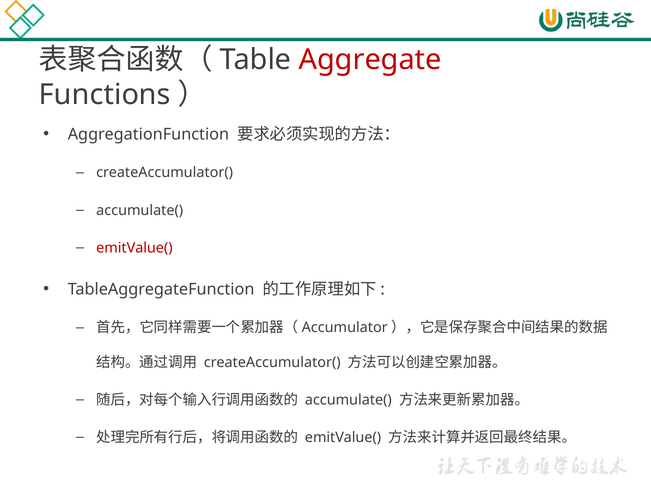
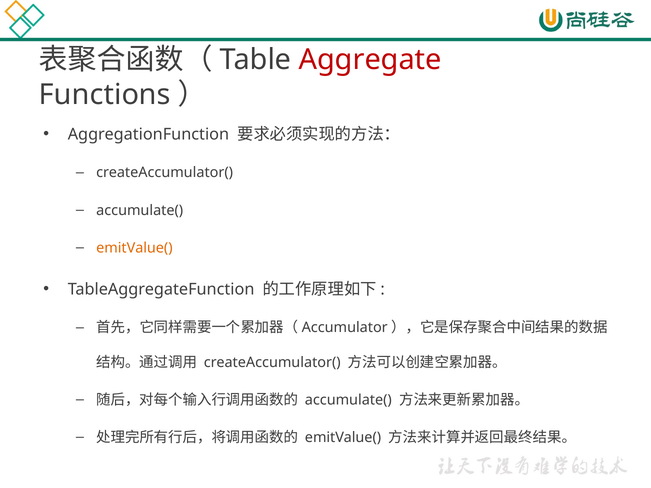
emitValue( colour: red -> orange (134, 248)
